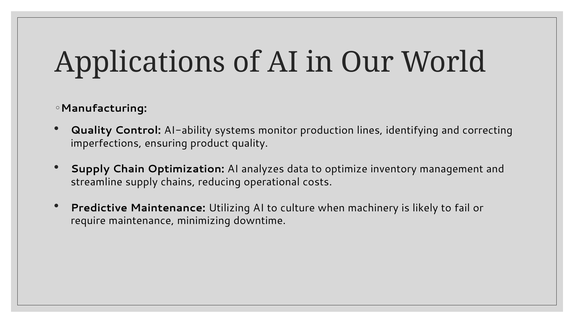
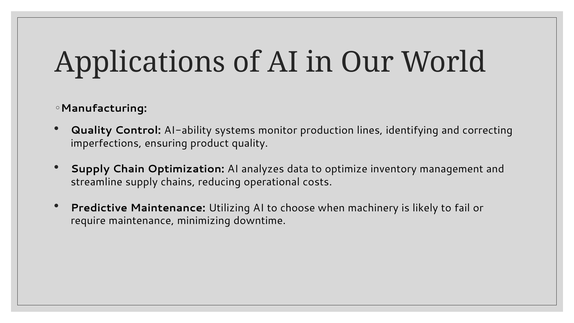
culture: culture -> choose (298, 208)
